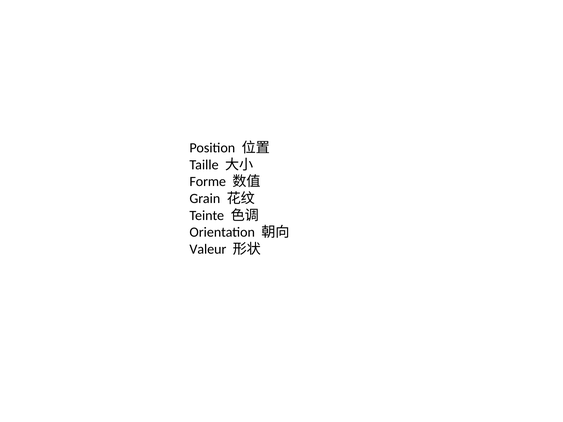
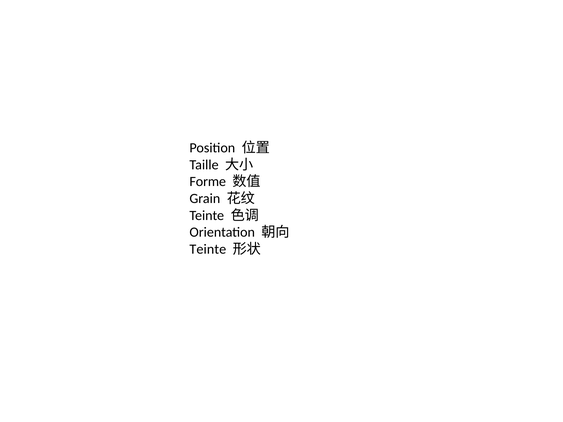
Valeur: Valeur -> Teinte (208, 249)
